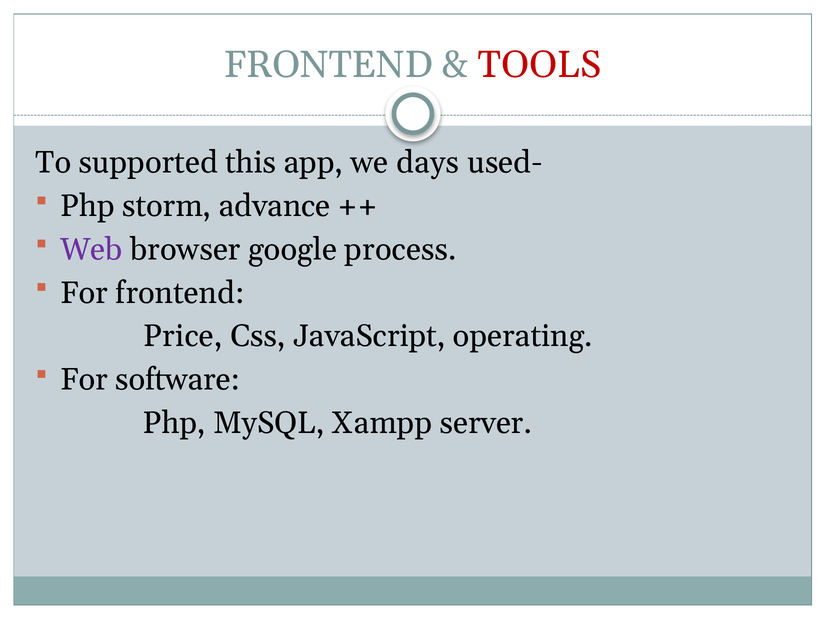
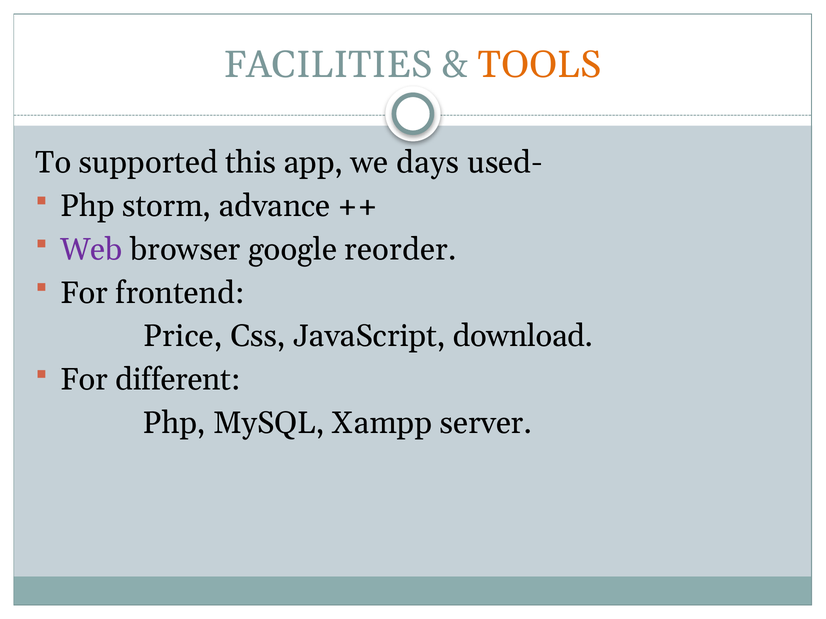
FRONTEND: FRONTEND -> FACILITIES (328, 65)
TOOLS colour: red -> orange (540, 65)
process: process -> reorder (400, 250)
operating: operating -> download (523, 336)
software: software -> different (178, 380)
